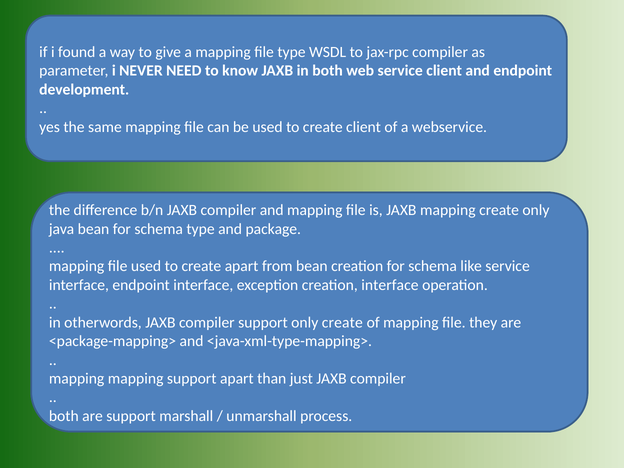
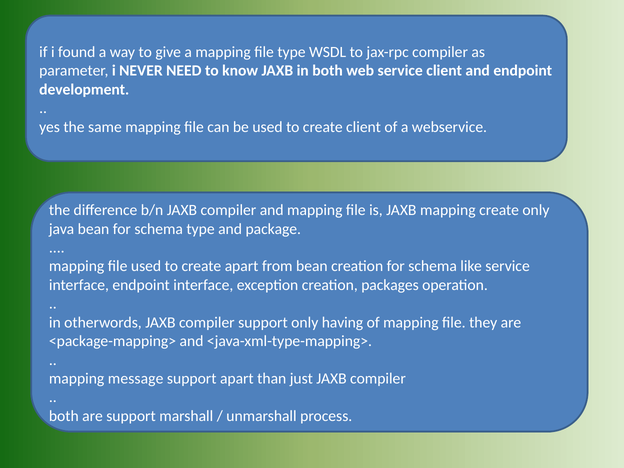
creation interface: interface -> packages (390, 285)
only create: create -> having (342, 322)
mapping mapping: mapping -> message (136, 379)
